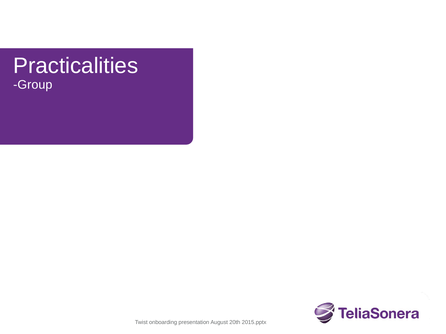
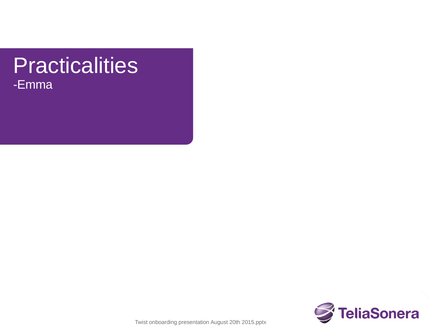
Group: Group -> Emma (33, 85)
